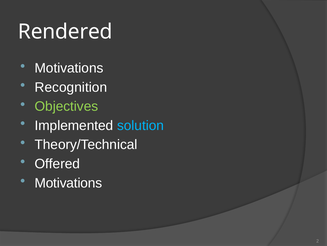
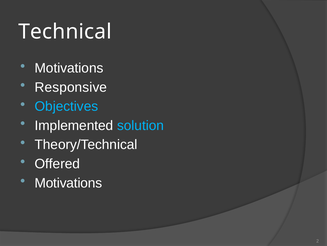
Rendered: Rendered -> Technical (65, 32)
Recognition: Recognition -> Responsive (71, 87)
Objectives colour: light green -> light blue (66, 106)
